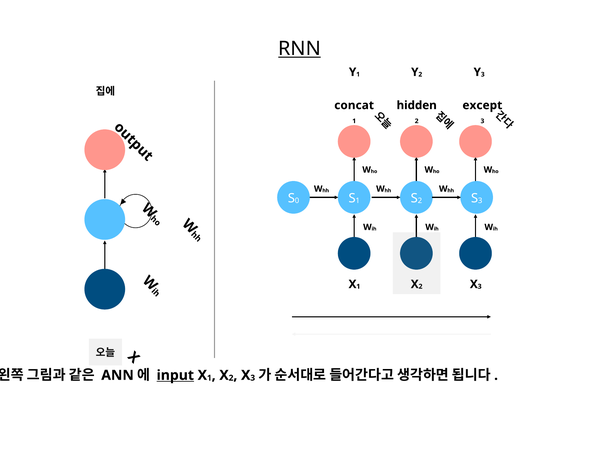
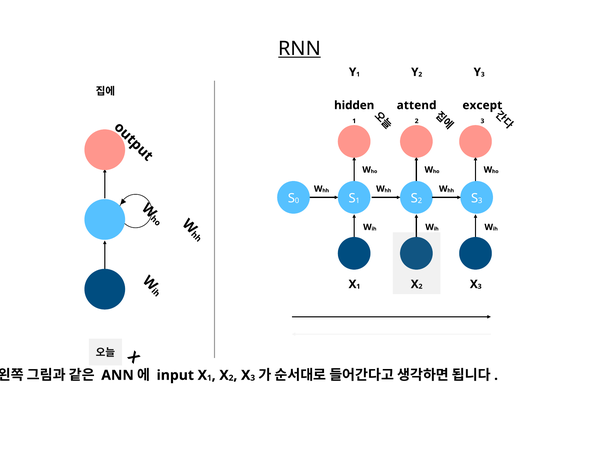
concat: concat -> hidden (354, 105)
hidden: hidden -> attend (417, 105)
input underline: present -> none (175, 375)
